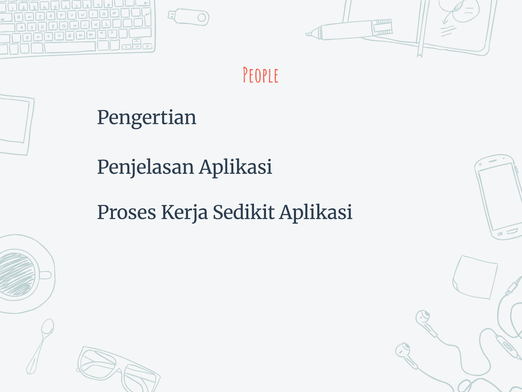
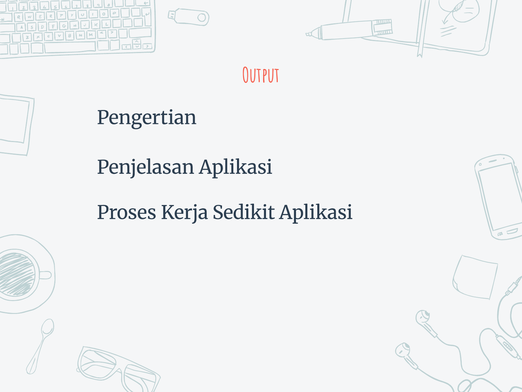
People: People -> Output (261, 76)
